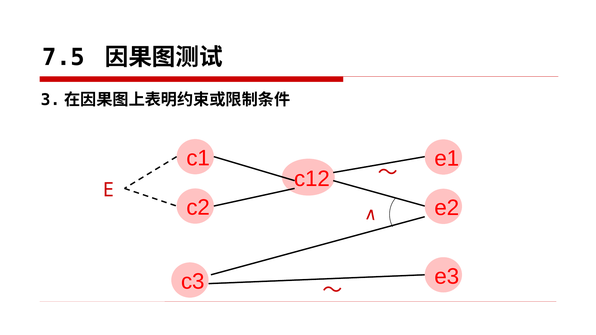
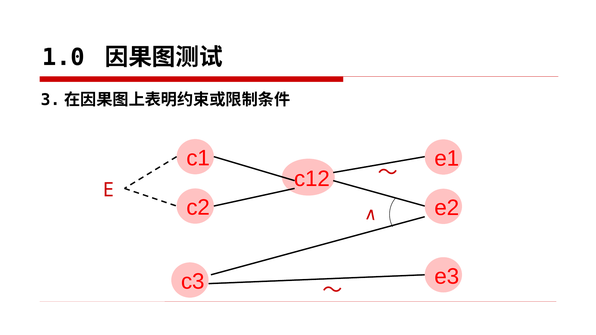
7.5: 7.5 -> 1.0 (64, 57)
